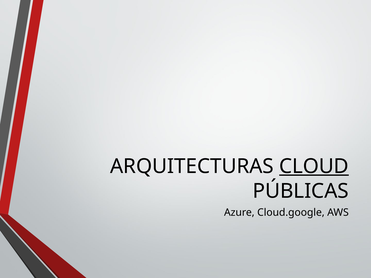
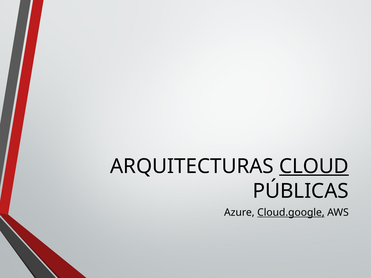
Cloud.google underline: none -> present (291, 213)
